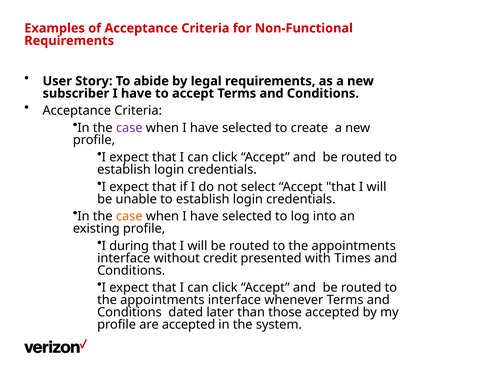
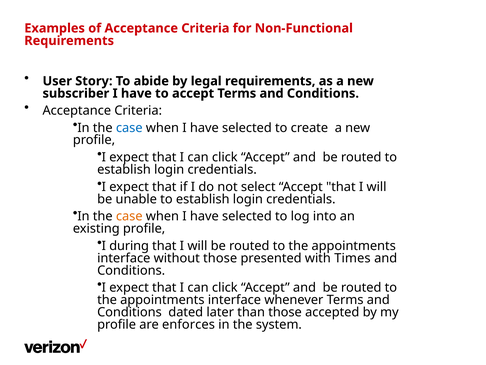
case colour: purple -> blue (129, 128)
without credit: credit -> those (220, 258)
are accepted: accepted -> enforces (188, 324)
